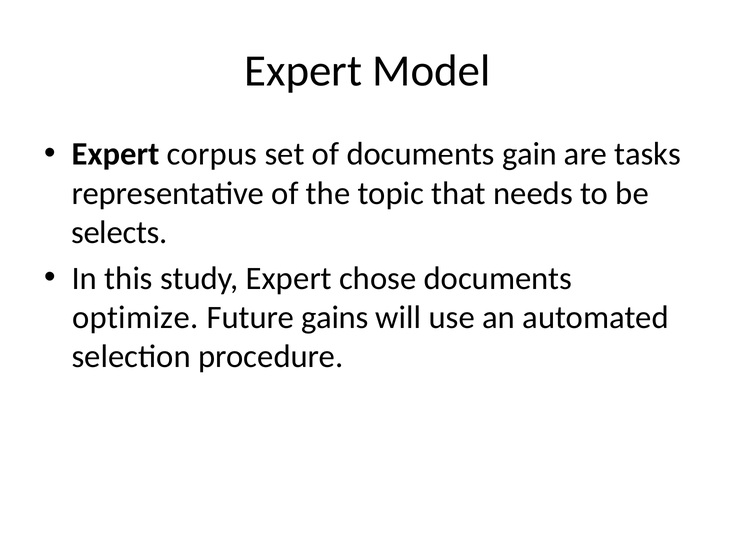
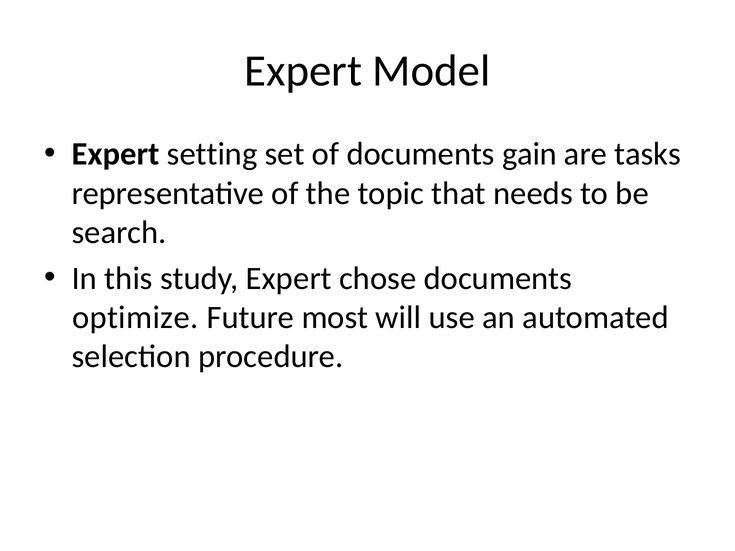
corpus: corpus -> setting (212, 154)
selects: selects -> search (119, 233)
gains: gains -> most (335, 318)
